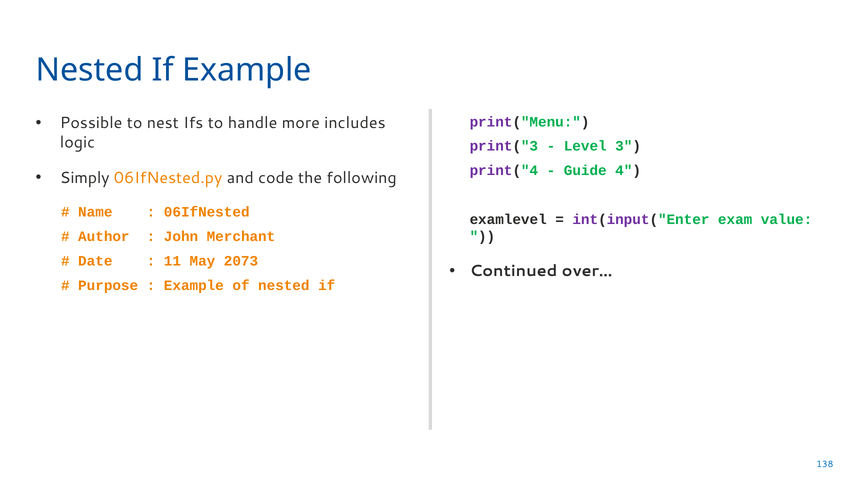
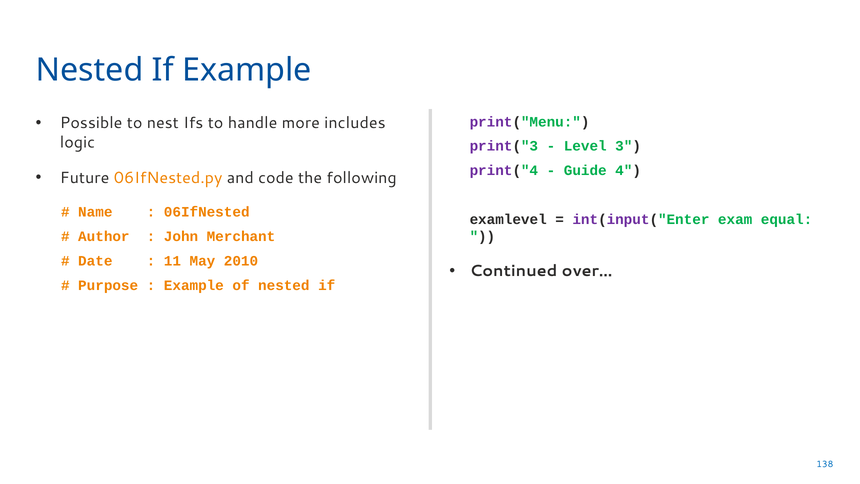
Simply: Simply -> Future (85, 178)
value: value -> equal (787, 219)
2073: 2073 -> 2010 (241, 261)
